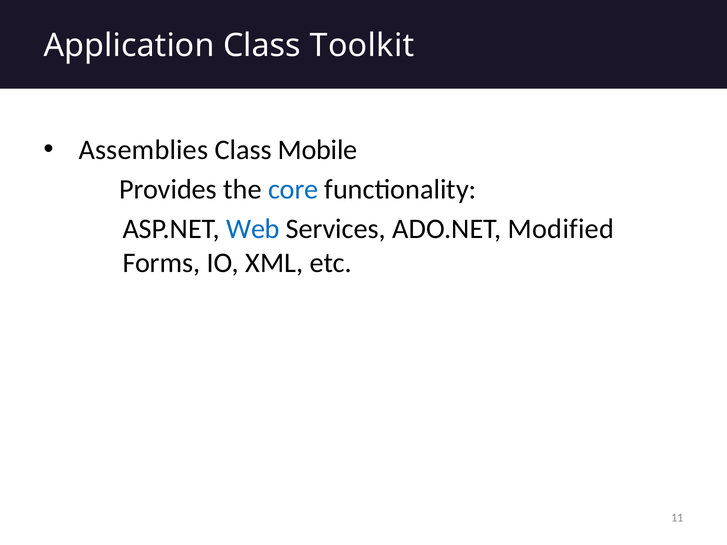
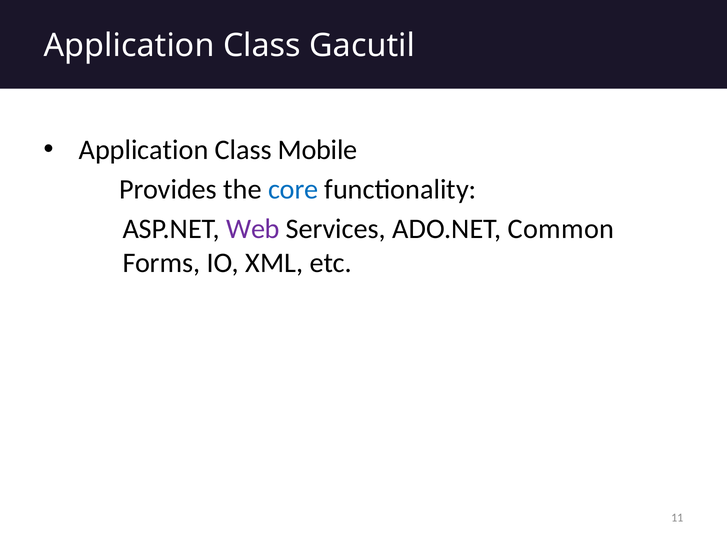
Toolkit: Toolkit -> Gacutil (362, 45)
Assemblies: Assemblies -> Application (144, 150)
Web colour: blue -> purple (253, 229)
Modified: Modified -> Common (561, 229)
